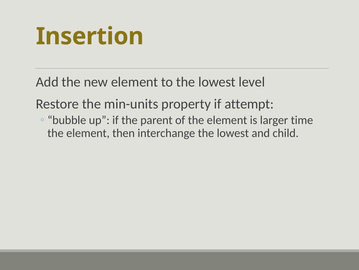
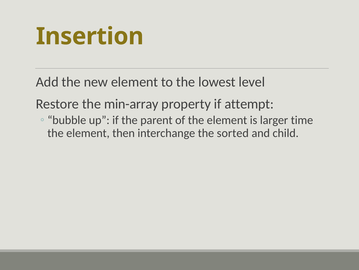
min-units: min-units -> min-array (131, 104)
interchange the lowest: lowest -> sorted (233, 133)
